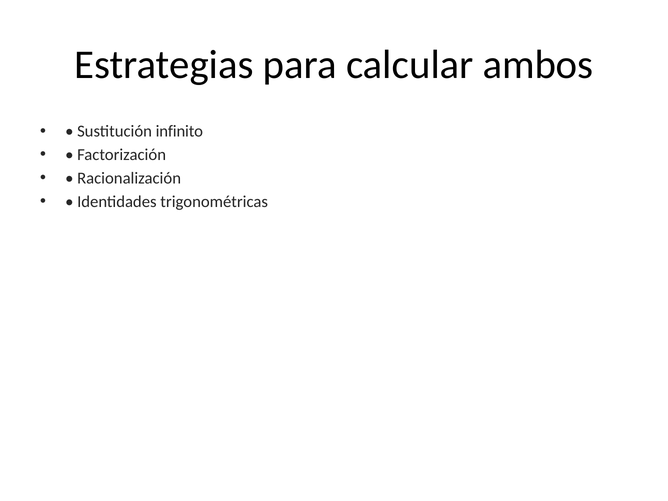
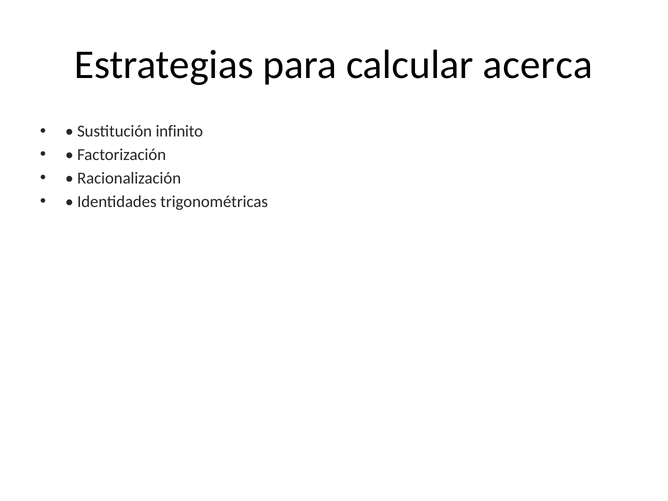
ambos: ambos -> acerca (538, 65)
